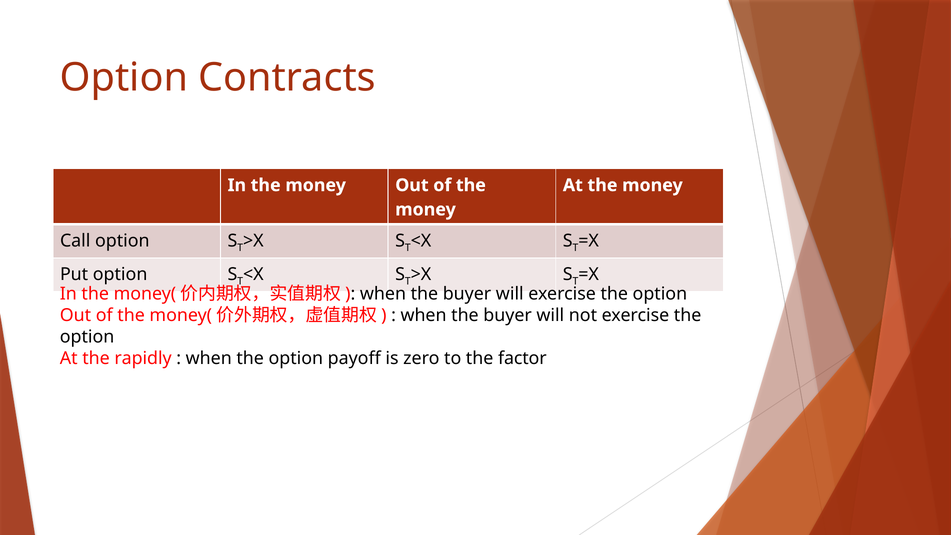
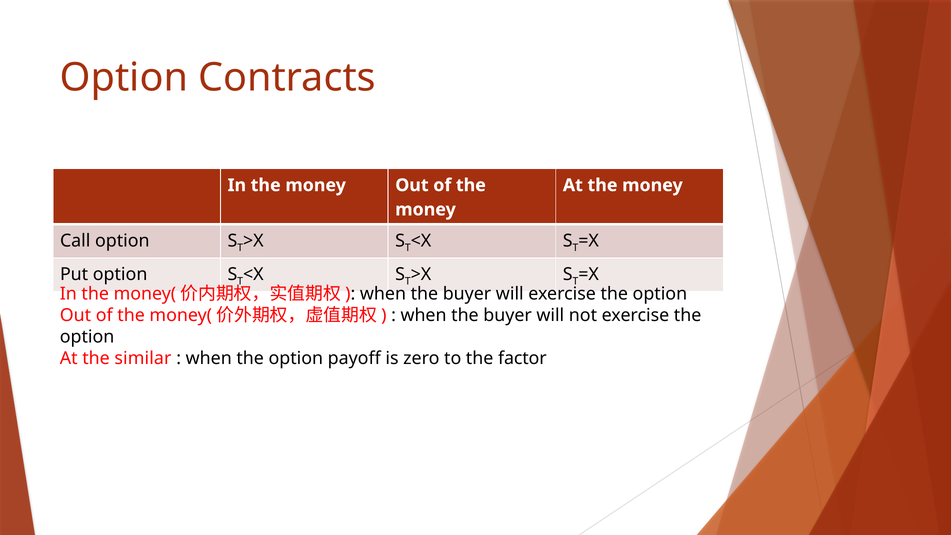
rapidly: rapidly -> similar (143, 358)
